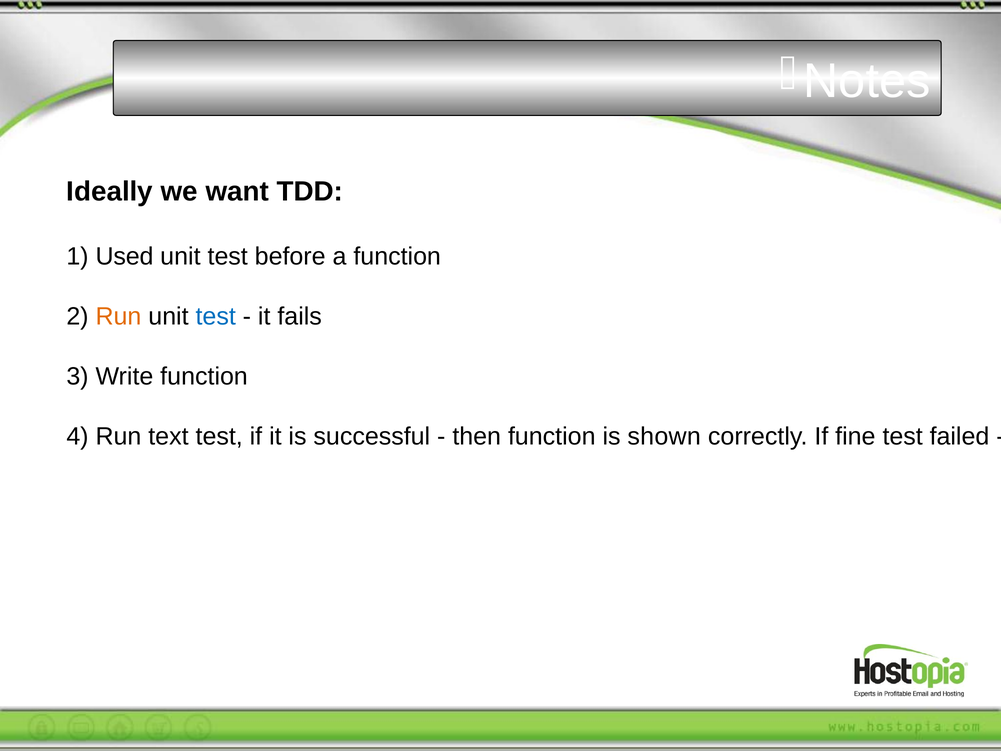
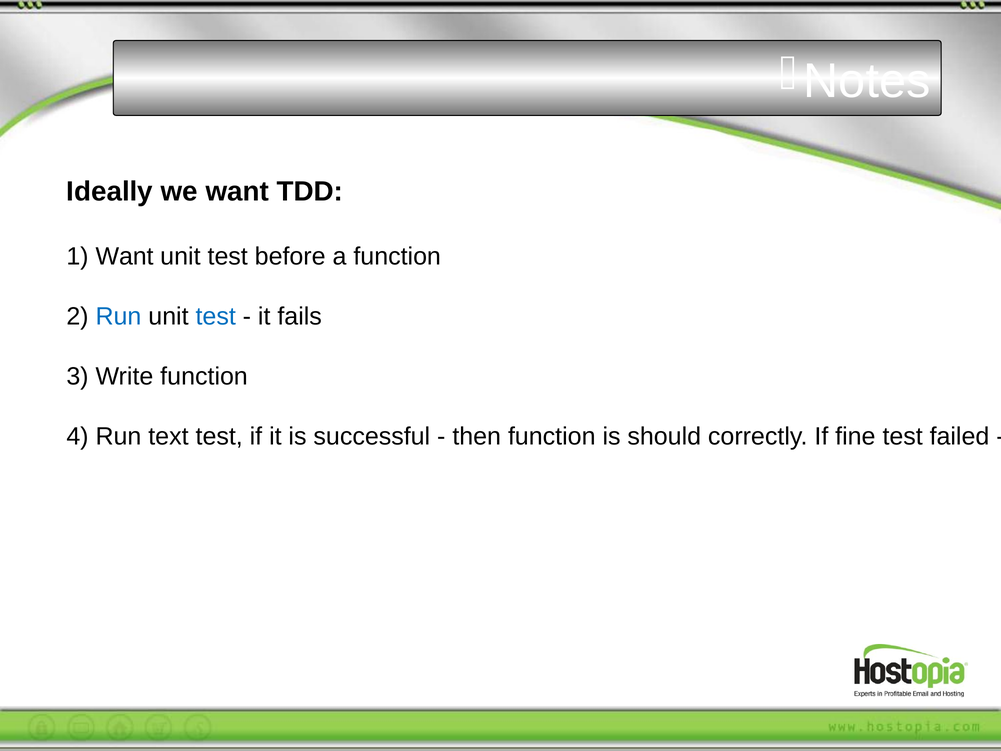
1 Used: Used -> Want (125, 256)
Run colour: orange -> blue (118, 316)
shown: shown -> should (664, 436)
